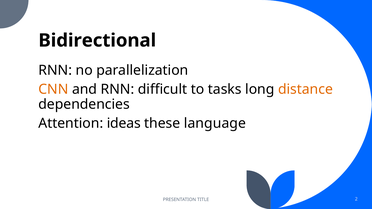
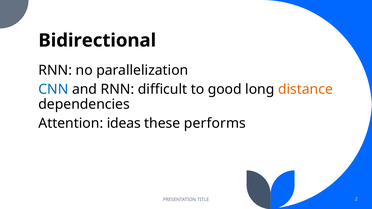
CNN colour: orange -> blue (53, 89)
tasks: tasks -> good (225, 89)
language: language -> performs (215, 123)
